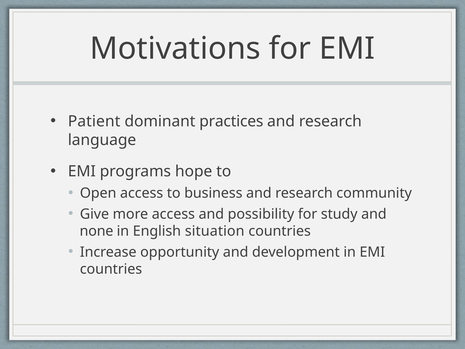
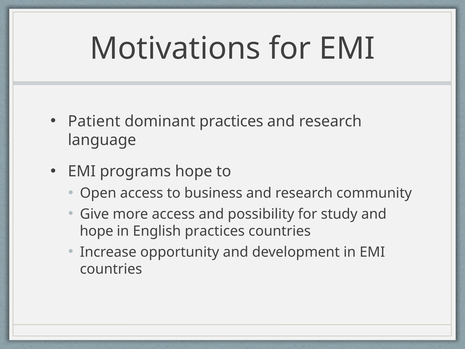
none: none -> hope (97, 231)
English situation: situation -> practices (215, 231)
